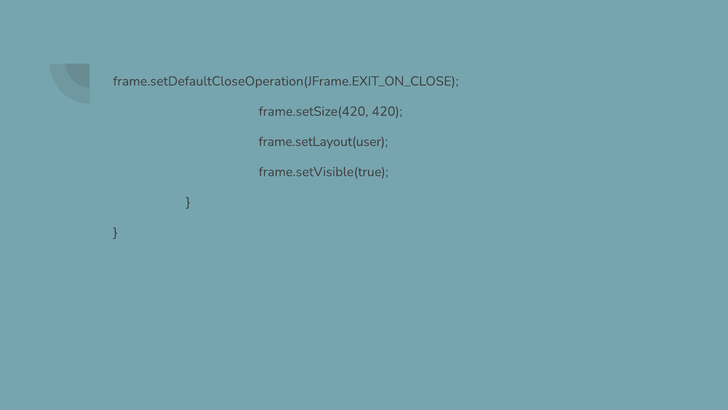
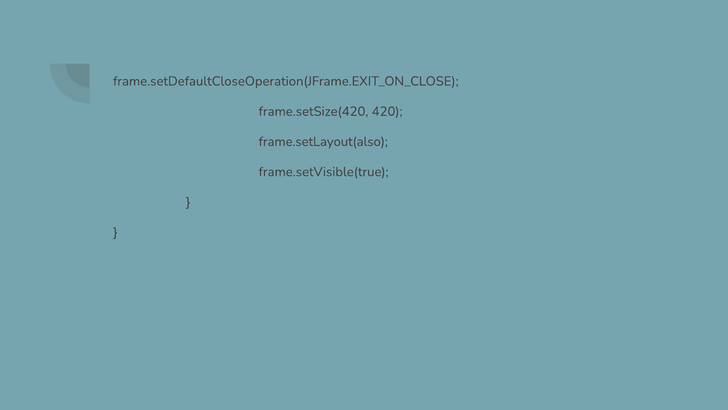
frame.setLayout(user: frame.setLayout(user -> frame.setLayout(also (323, 141)
